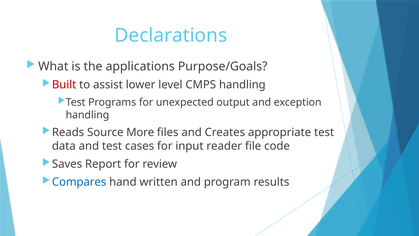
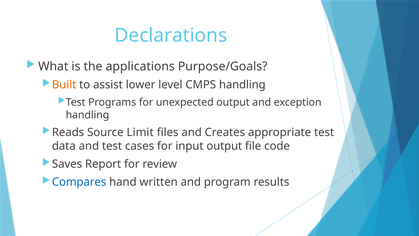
Built colour: red -> orange (64, 85)
More: More -> Limit (140, 132)
input reader: reader -> output (224, 146)
